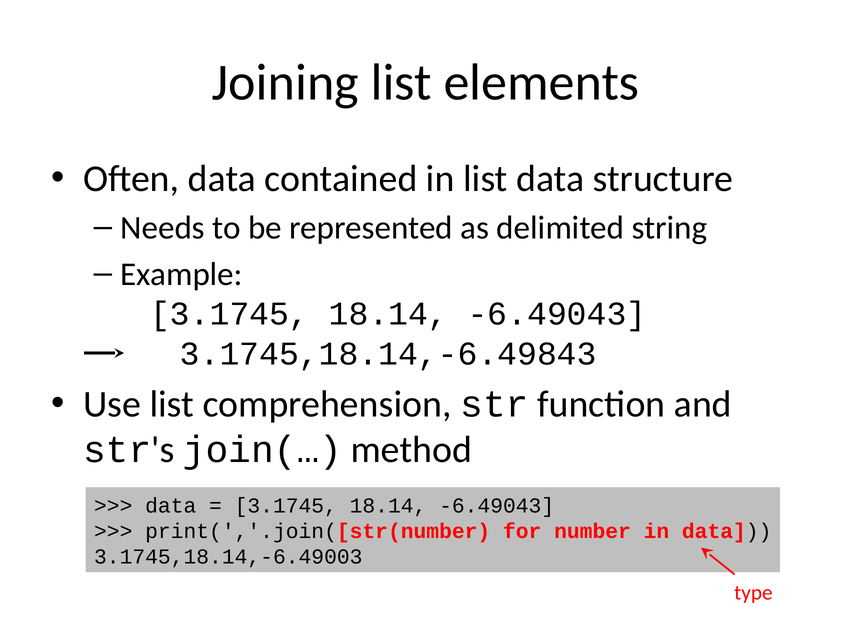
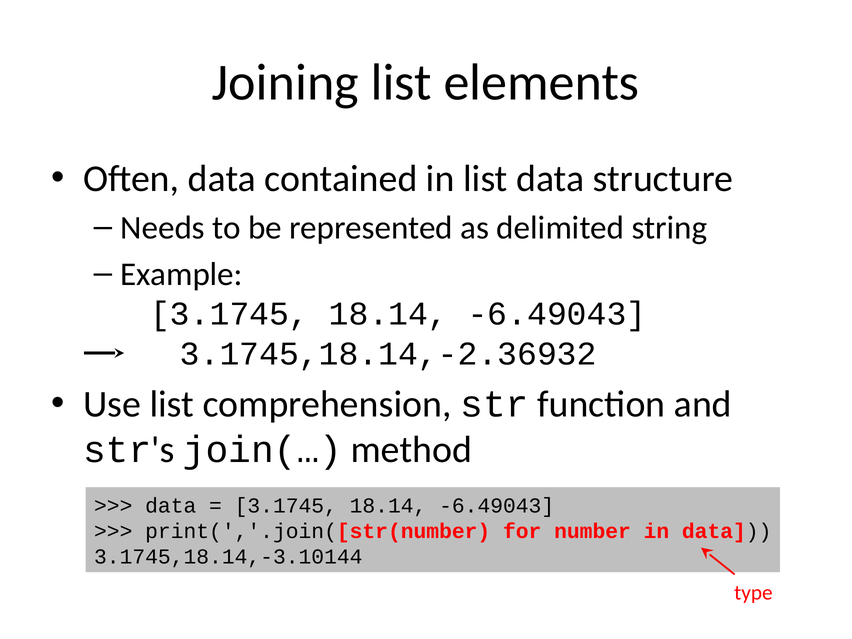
3.1745,18.14,-6.49843: 3.1745,18.14,-6.49843 -> 3.1745,18.14,-2.36932 (388, 354)
3.1745,18.14,-6.49003: 3.1745,18.14,-6.49003 -> 3.1745,18.14,-3.10144 (228, 557)
